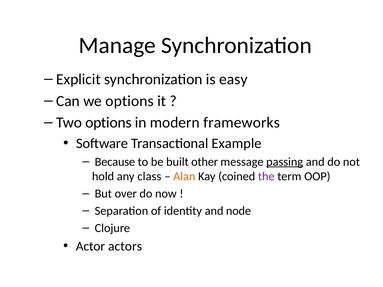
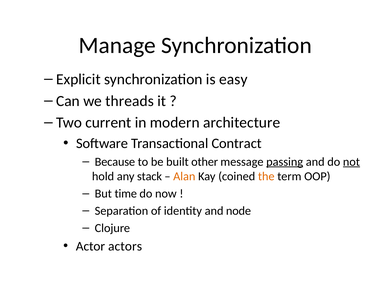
we options: options -> threads (130, 101)
Two options: options -> current (108, 123)
frameworks: frameworks -> architecture (242, 123)
Example: Example -> Contract (237, 144)
not underline: none -> present (351, 162)
class: class -> stack (149, 177)
the colour: purple -> orange (266, 177)
over: over -> time (126, 194)
